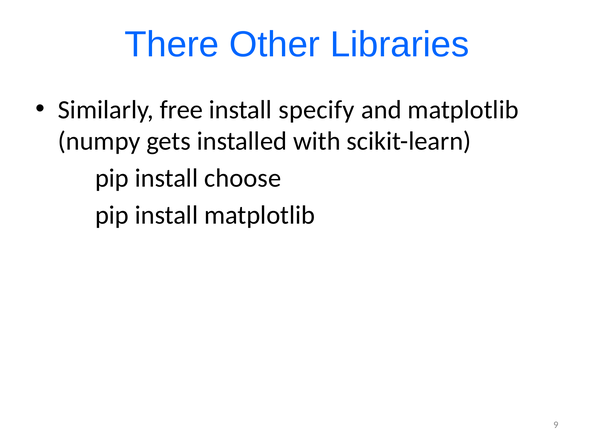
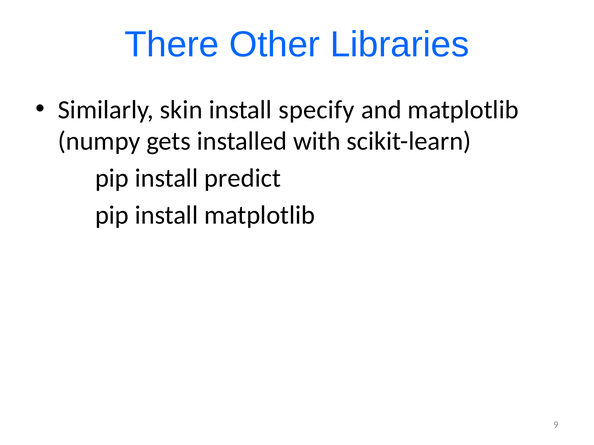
free: free -> skin (181, 110)
choose: choose -> predict (243, 178)
